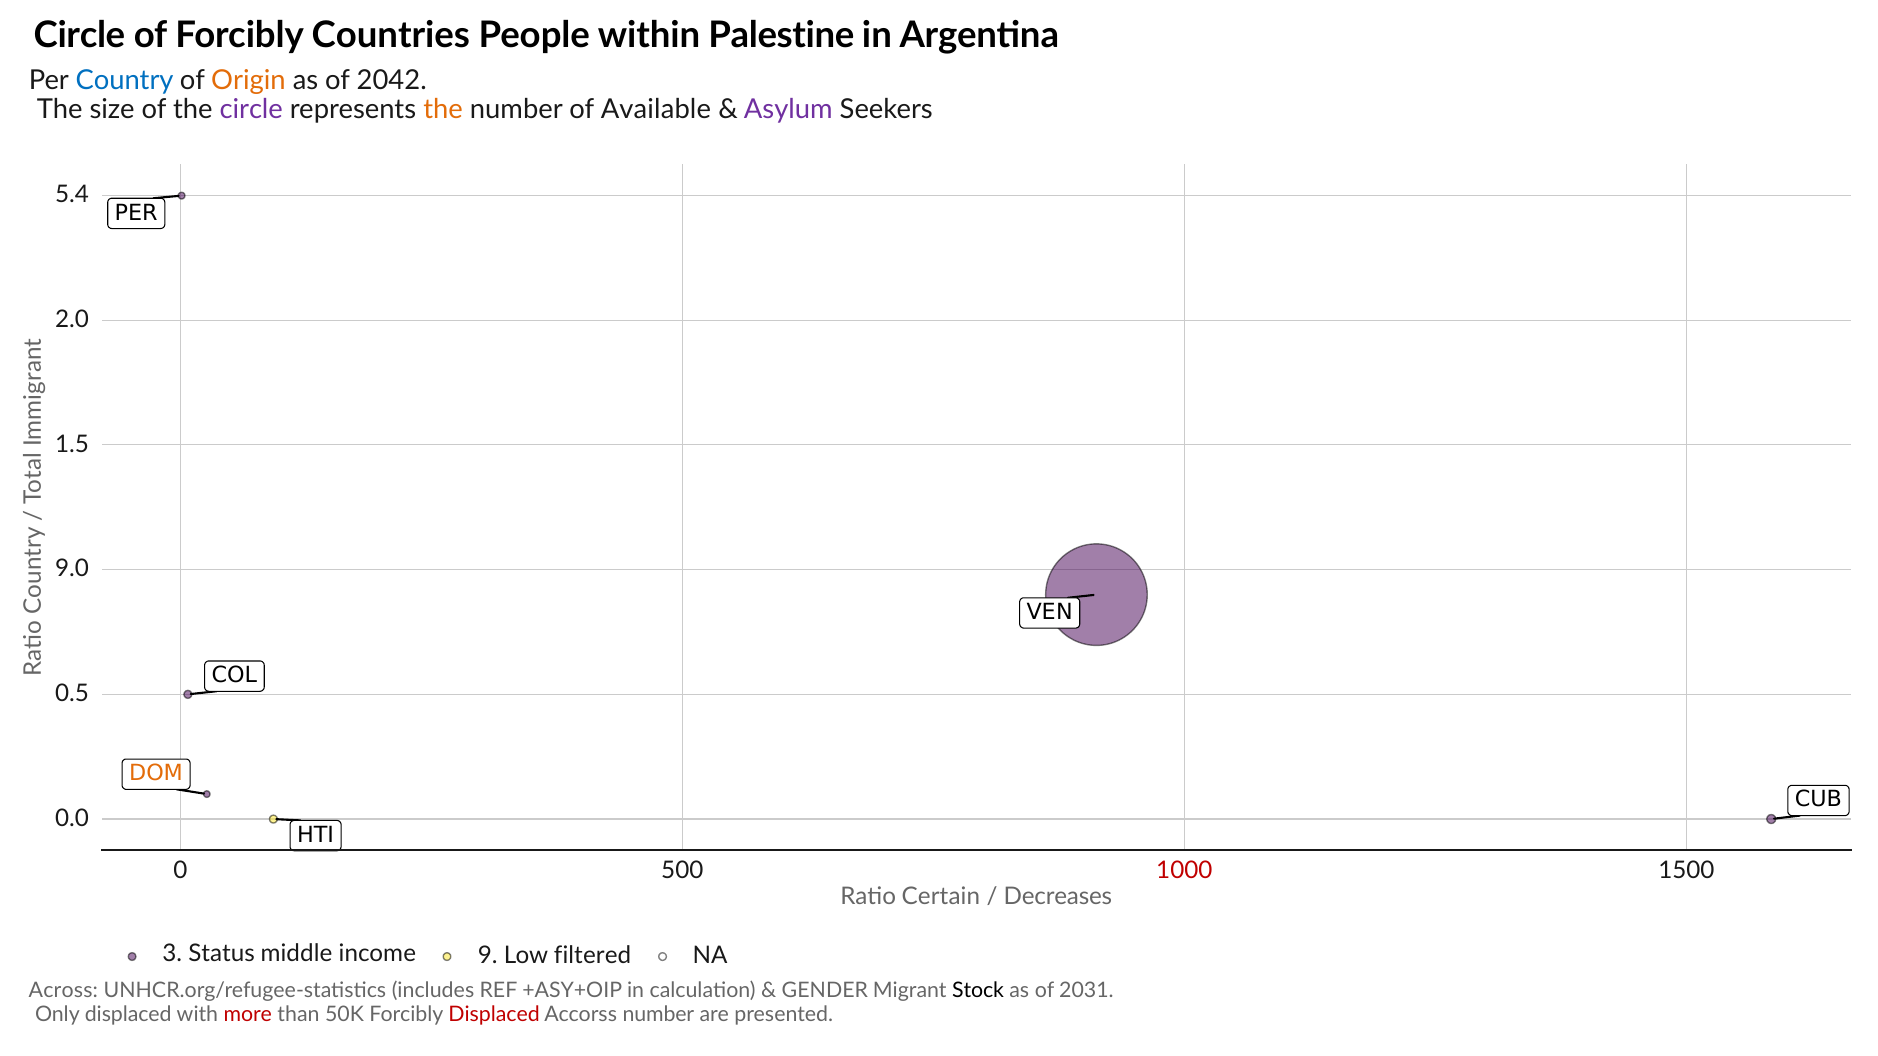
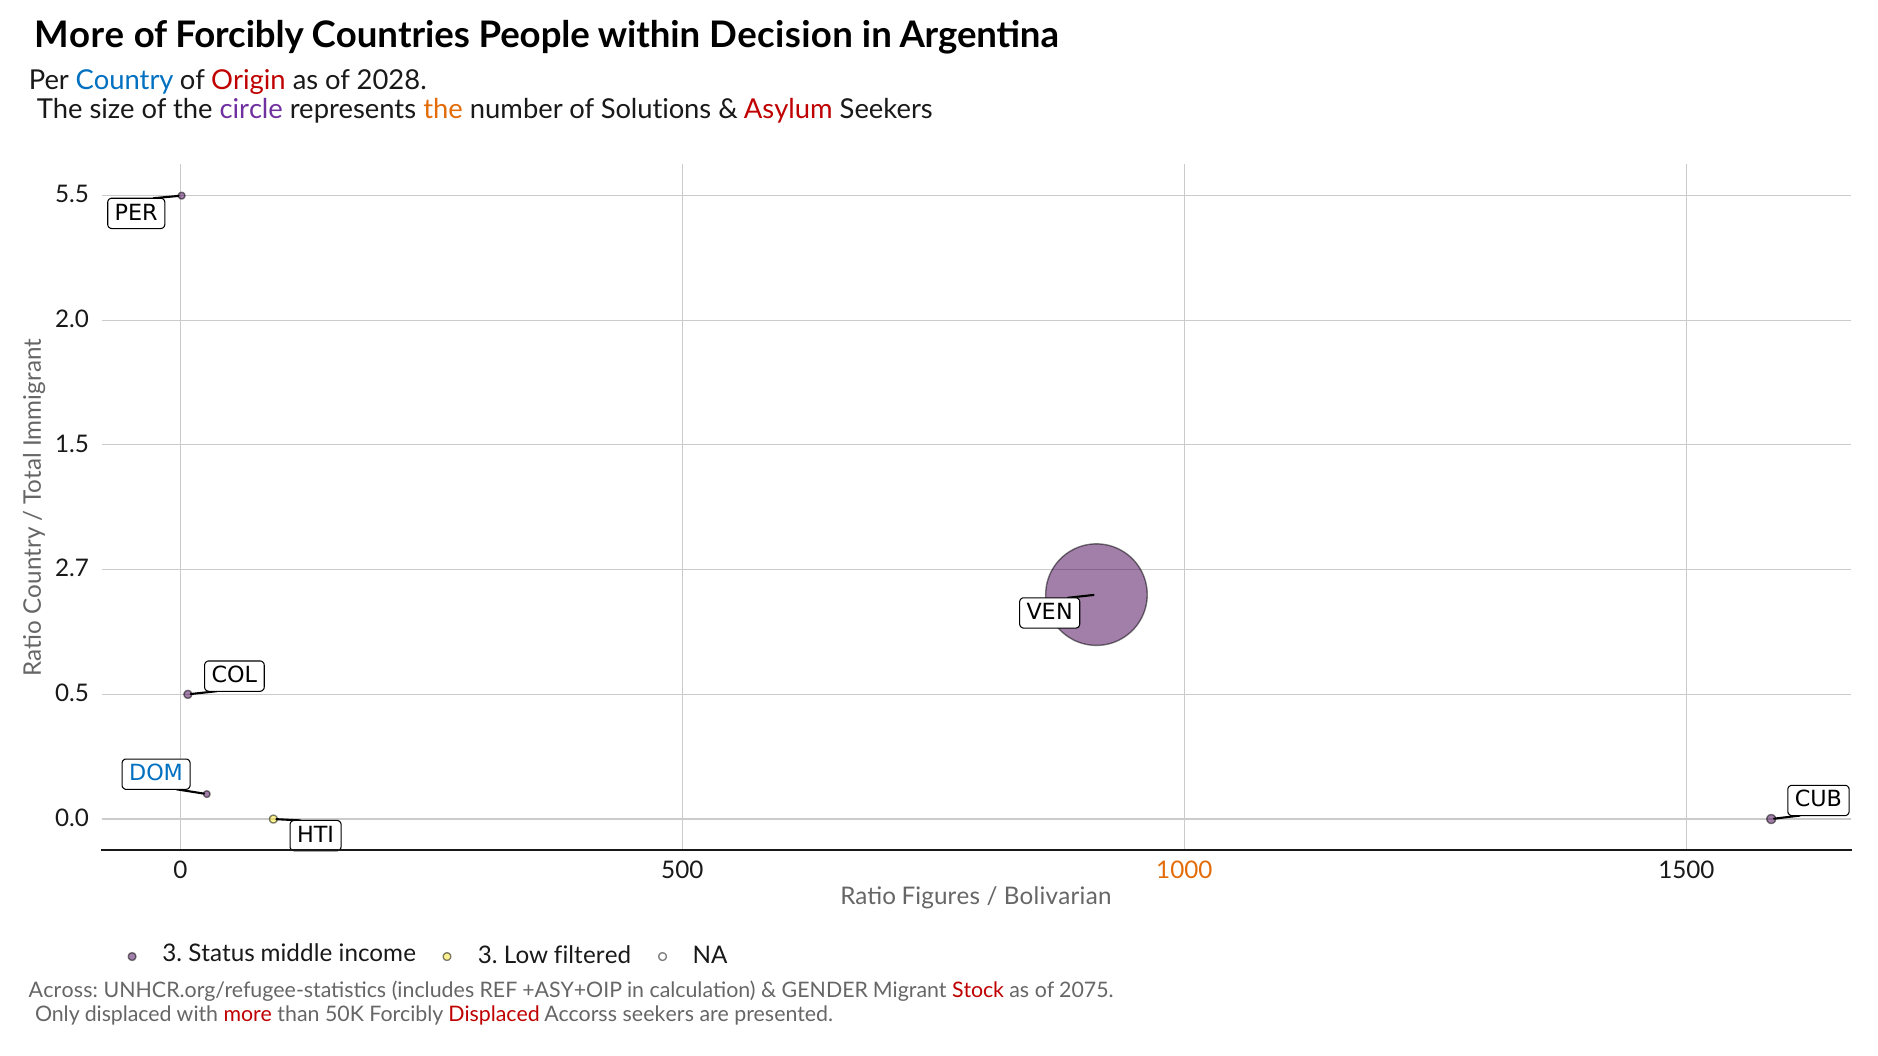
Circle: Circle -> More (79, 36)
Palestine: Palestine -> Decision (781, 36)
Origin colour: orange -> red (248, 80)
2042: 2042 -> 2028 (392, 80)
Available: Available -> Solutions (656, 110)
Asylum colour: purple -> red (788, 110)
5.4: 5.4 -> 5.5 (72, 195)
9.0: 9.0 -> 2.7 (72, 569)
DOM colour: orange -> blue (156, 773)
1000 colour: red -> orange (1184, 871)
Certain: Certain -> Figures (941, 897)
Decreases: Decreases -> Bolivarian (1058, 897)
income 9: 9 -> 3 (488, 956)
Stock colour: black -> red (978, 991)
2031: 2031 -> 2075 (1087, 991)
Accorss number: number -> seekers (658, 1015)
